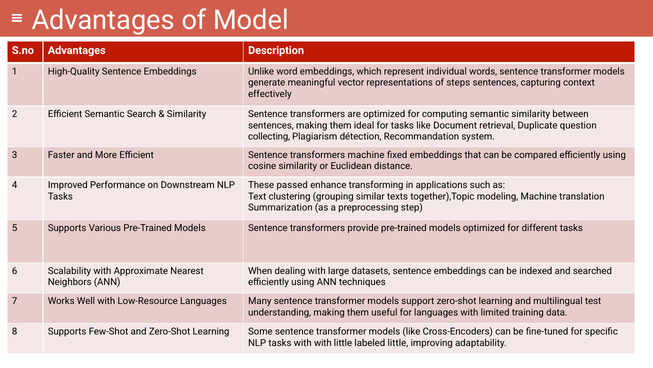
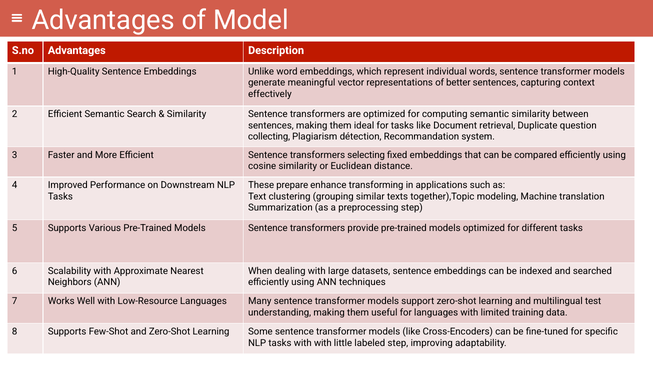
steps: steps -> better (458, 82)
transformers machine: machine -> selecting (366, 155)
passed: passed -> prepare (292, 185)
labeled little: little -> step (398, 342)
